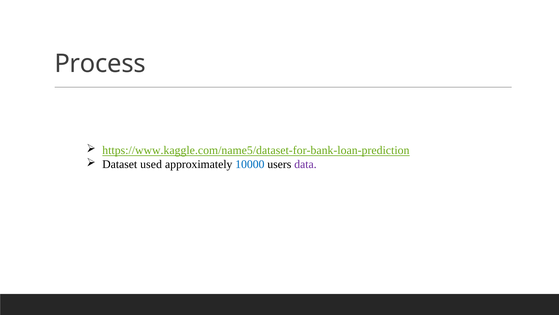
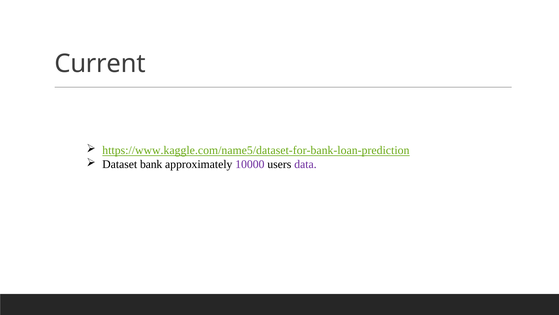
Process: Process -> Current (100, 64)
used: used -> bank (151, 164)
10000 colour: blue -> purple (250, 164)
